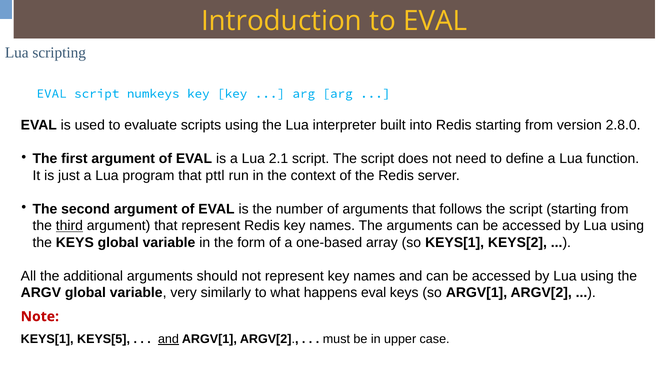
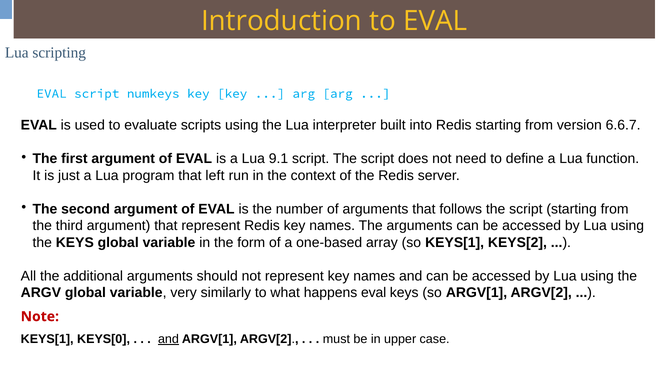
2.8.0: 2.8.0 -> 6.6.7 (623, 125)
2.1: 2.1 -> 9.1 (279, 158)
pttl: pttl -> left (215, 175)
third underline: present -> none (69, 225)
KEYS[5: KEYS[5 -> KEYS[0 (104, 338)
